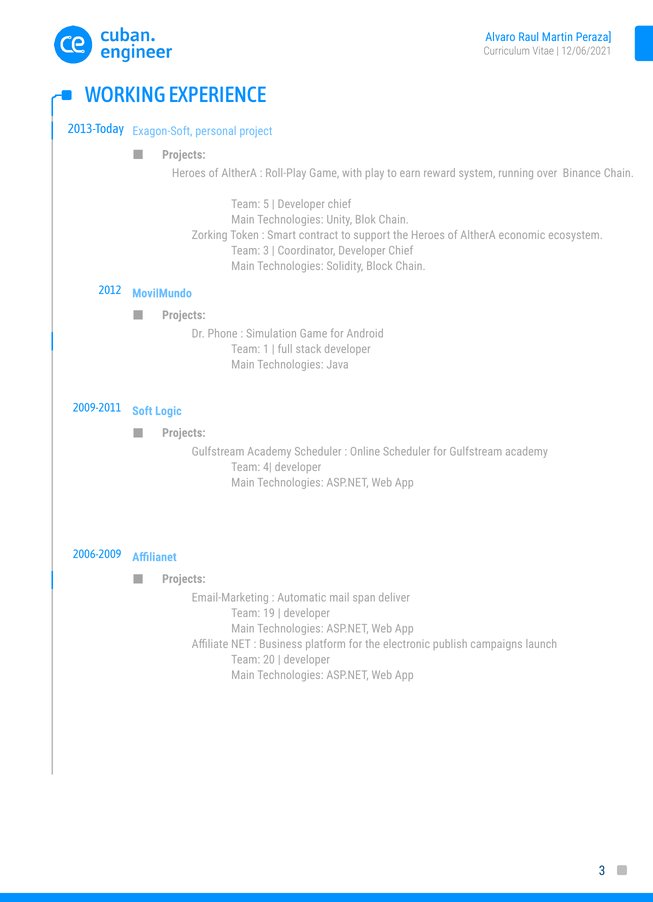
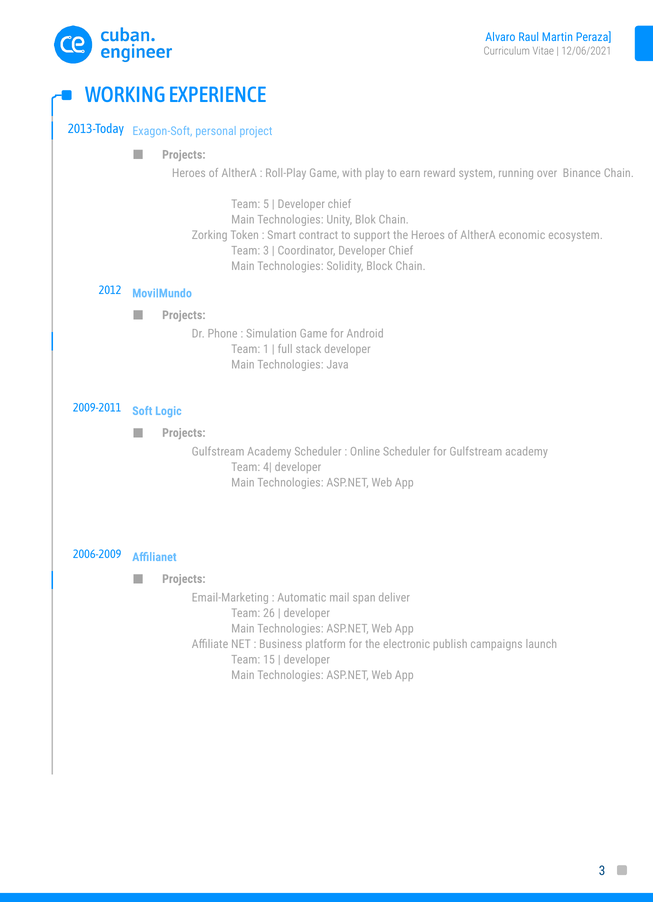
19: 19 -> 26 (269, 613)
20: 20 -> 15 (269, 659)
